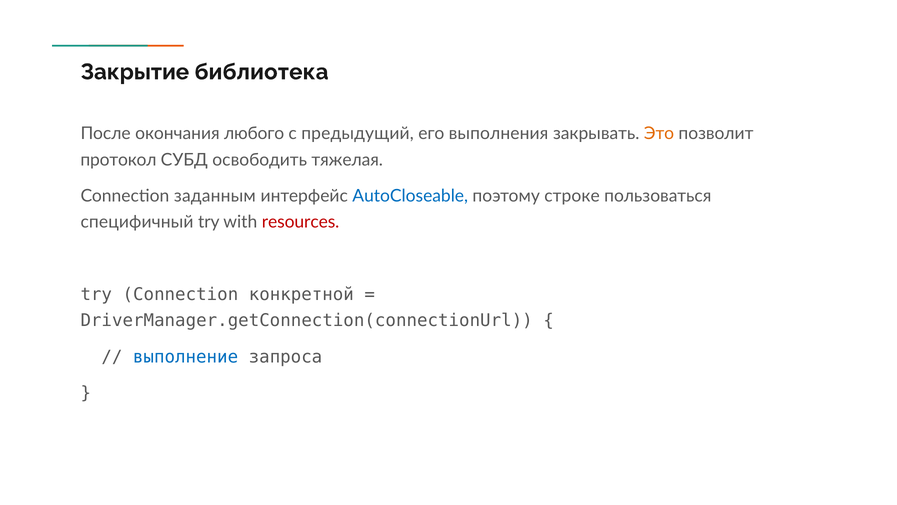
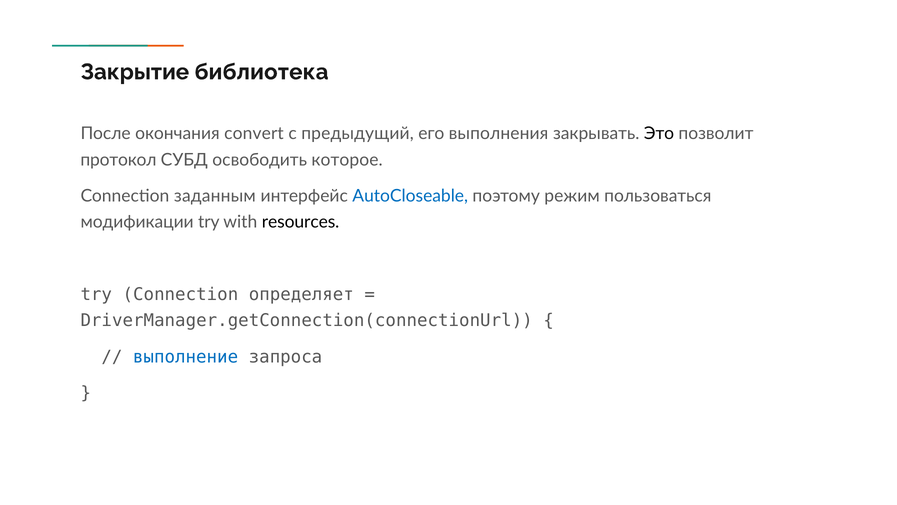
любого: любого -> convert (254, 134)
Это colour: orange -> black (659, 134)
тяжелая: тяжелая -> которое (347, 160)
строке: строке -> режим (572, 196)
специфичный: специфичный -> модификации (137, 222)
resources colour: red -> black (301, 222)
конкретной: конкретной -> определяет (301, 294)
